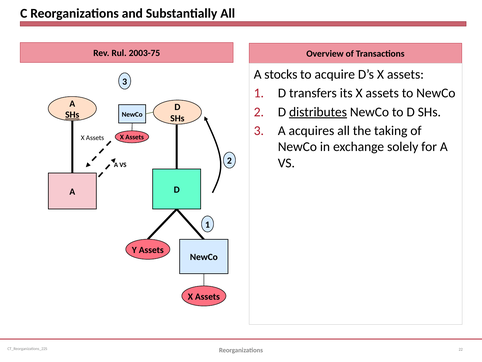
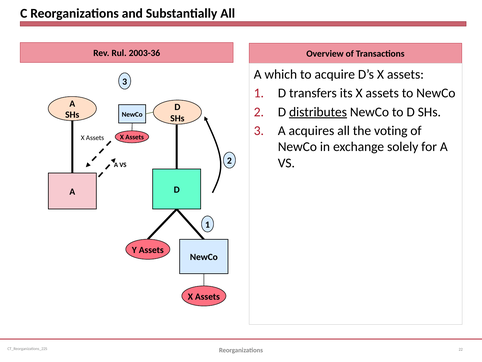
2003-75: 2003-75 -> 2003-36 (144, 53)
stocks: stocks -> which (281, 74)
SHs underline: present -> none (72, 115)
taking: taking -> voting (391, 131)
